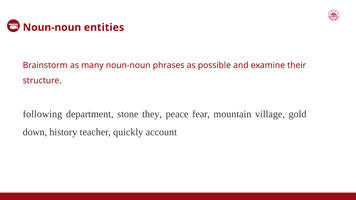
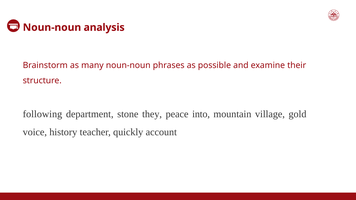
entities: entities -> analysis (104, 27)
fear: fear -> into (201, 114)
down: down -> voice (35, 132)
